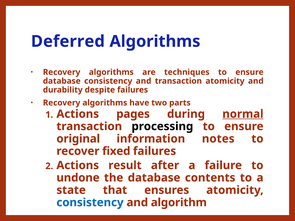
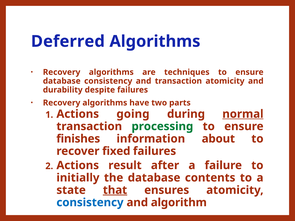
pages: pages -> going (133, 114)
processing colour: black -> green (162, 126)
original: original -> finishes (78, 139)
notes: notes -> about (218, 139)
undone: undone -> initially (78, 178)
that underline: none -> present (115, 190)
